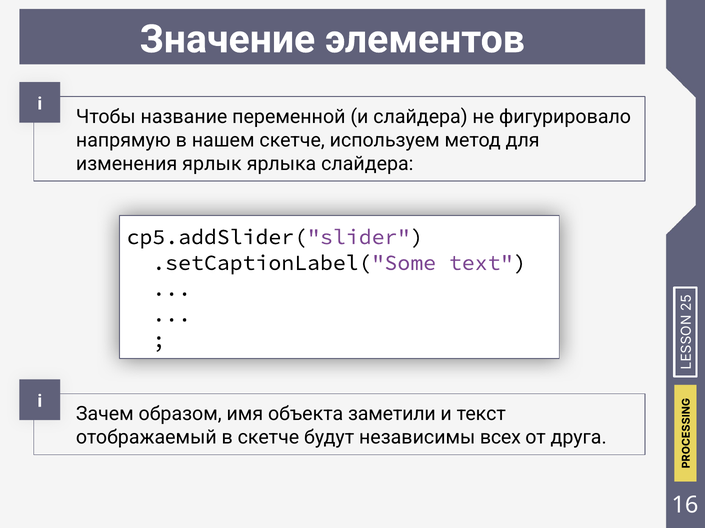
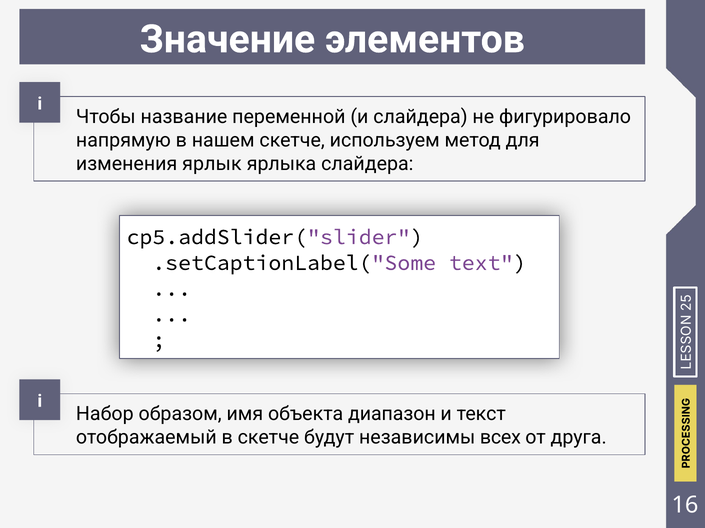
Зачем: Зачем -> Набор (105, 415)
заметили: заметили -> диапазон (392, 415)
